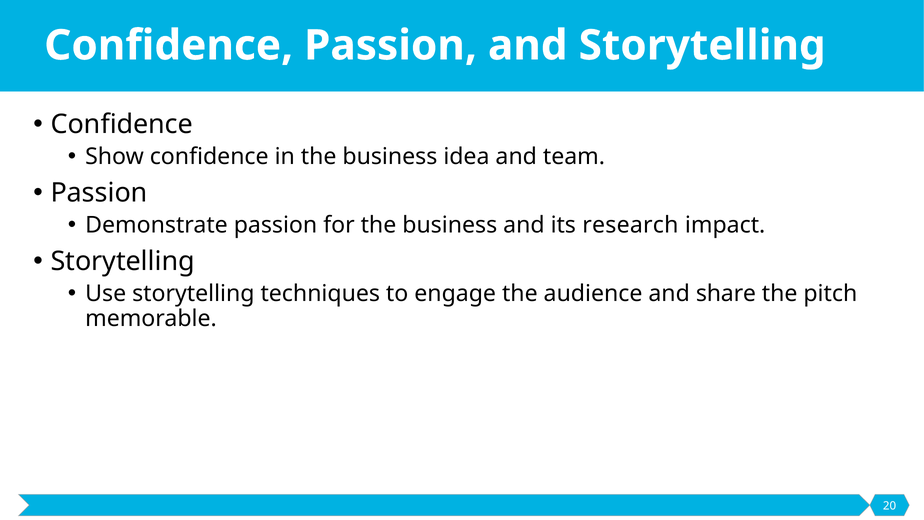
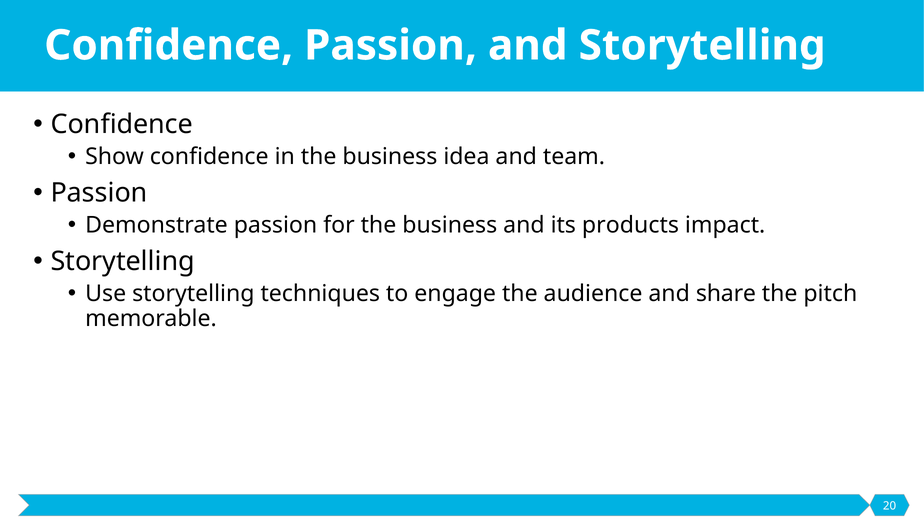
research: research -> products (630, 225)
